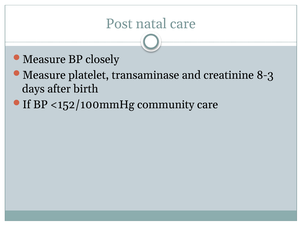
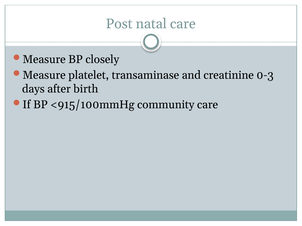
8-3: 8-3 -> 0-3 (265, 75)
<152/100mmHg: <152/100mmHg -> <915/100mmHg (92, 105)
